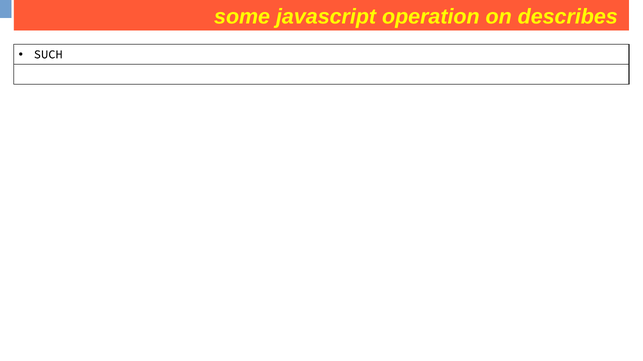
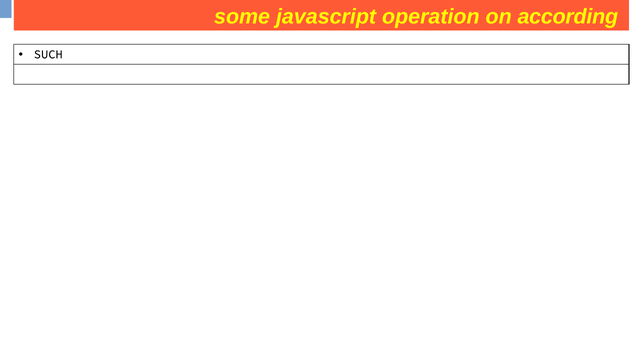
describes: describes -> according (568, 17)
